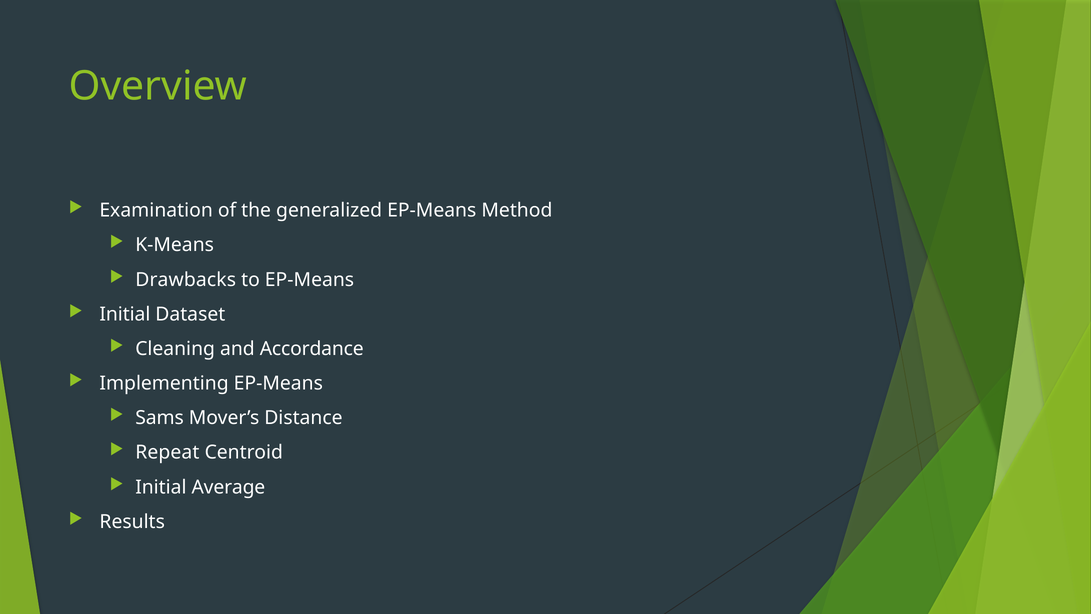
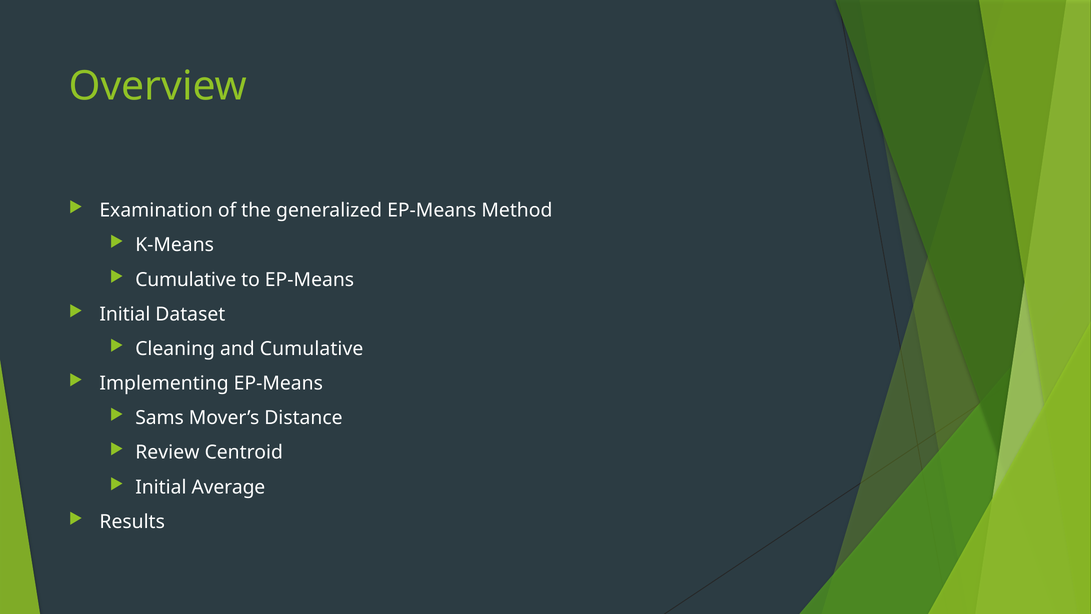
Drawbacks: Drawbacks -> Cumulative (186, 280)
and Accordance: Accordance -> Cumulative (312, 349)
Repeat: Repeat -> Review (167, 452)
